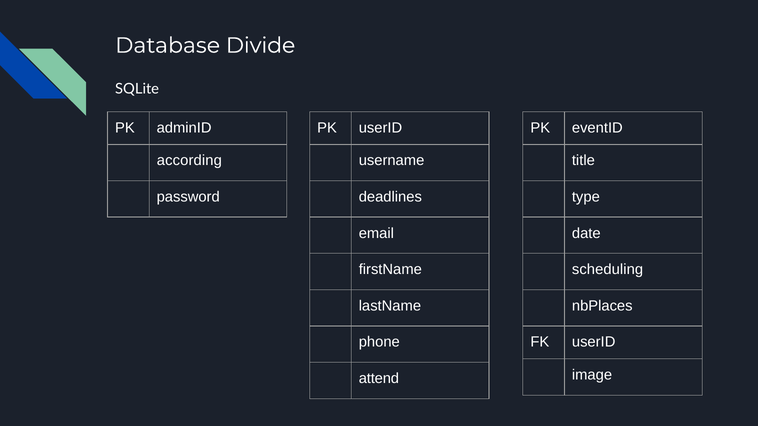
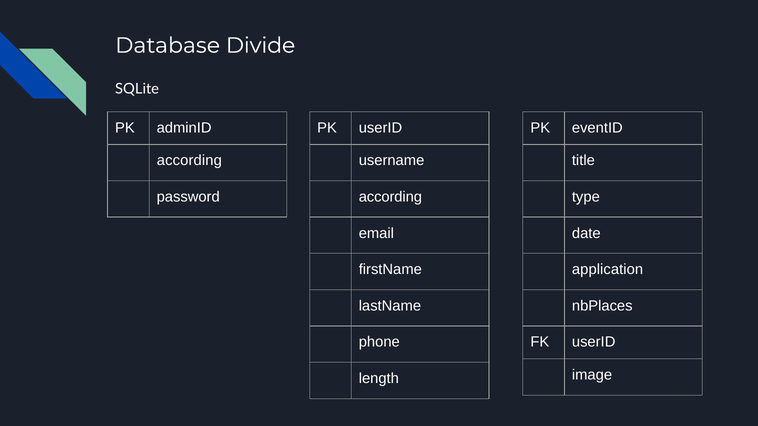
deadlines: deadlines -> according (390, 197)
scheduling: scheduling -> application (608, 270)
attend: attend -> length (379, 379)
